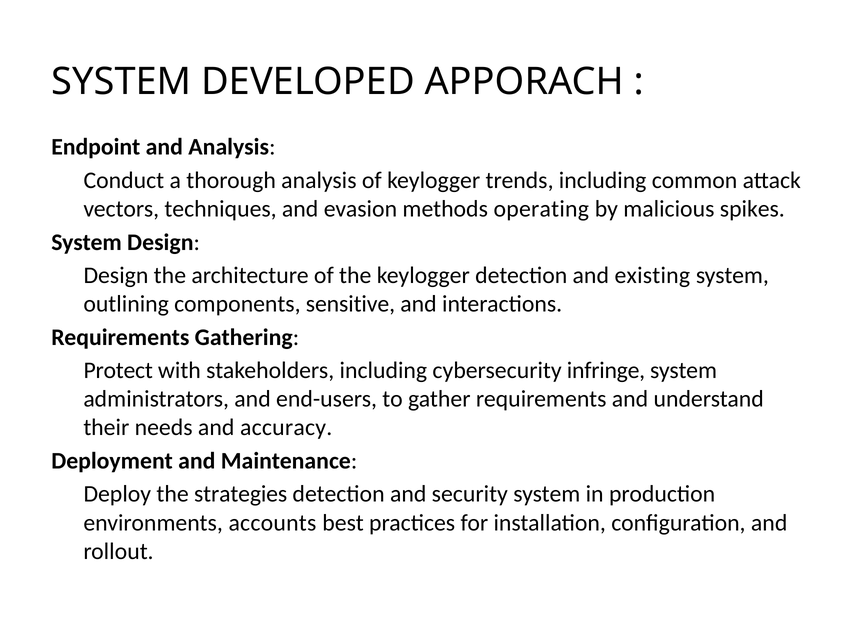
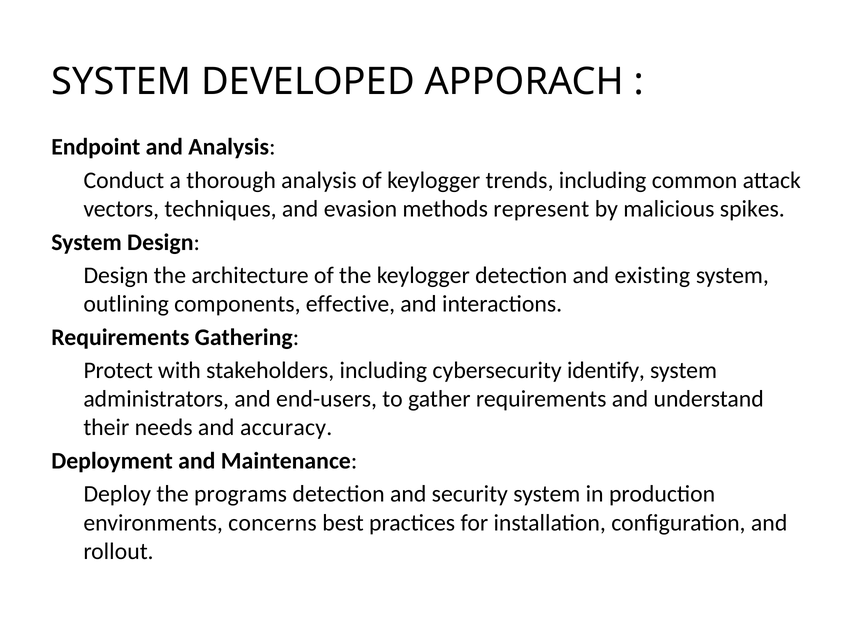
operating: operating -> represent (541, 209)
sensitive: sensitive -> effective (350, 304)
infringe: infringe -> identify (606, 371)
strategies: strategies -> programs (241, 494)
accounts: accounts -> concerns (272, 523)
